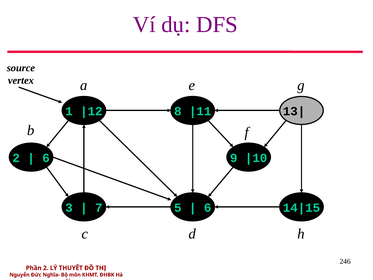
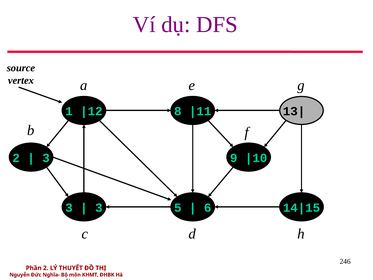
6: 6 -> 3 (46, 158)
7: 7 -> 3 (99, 208)
